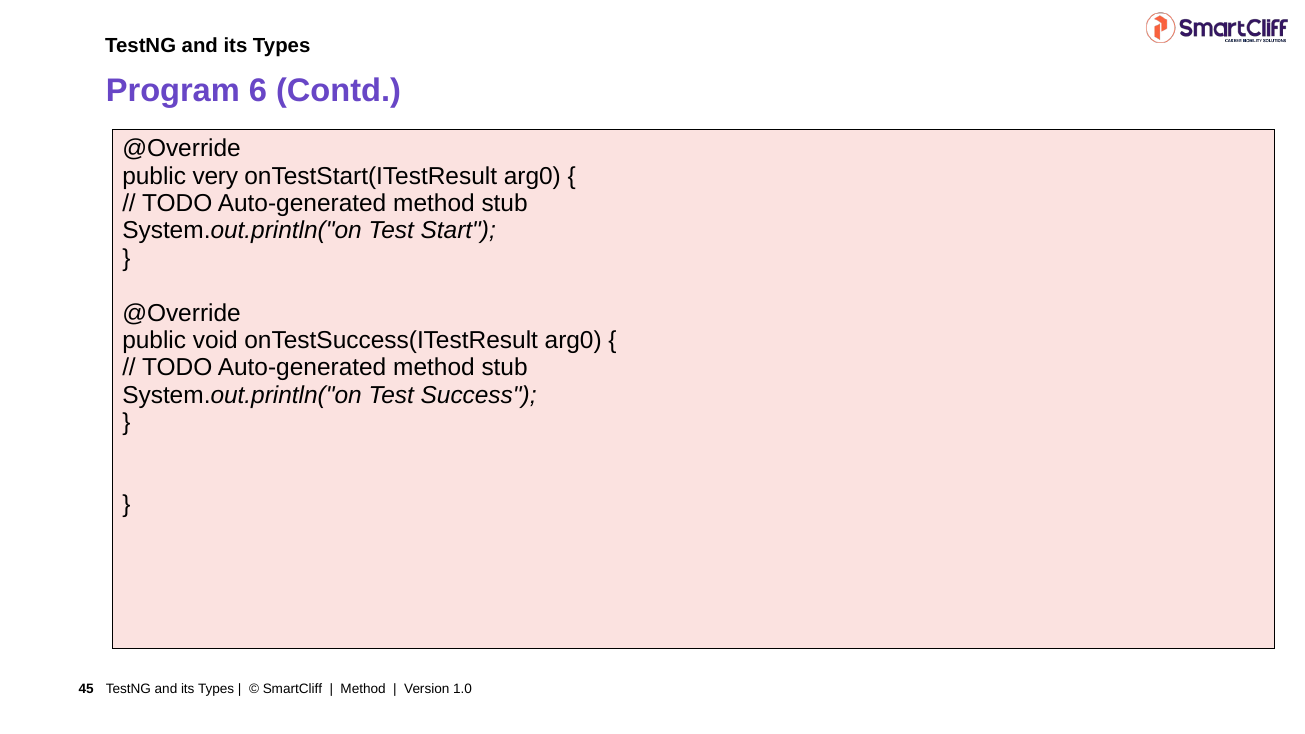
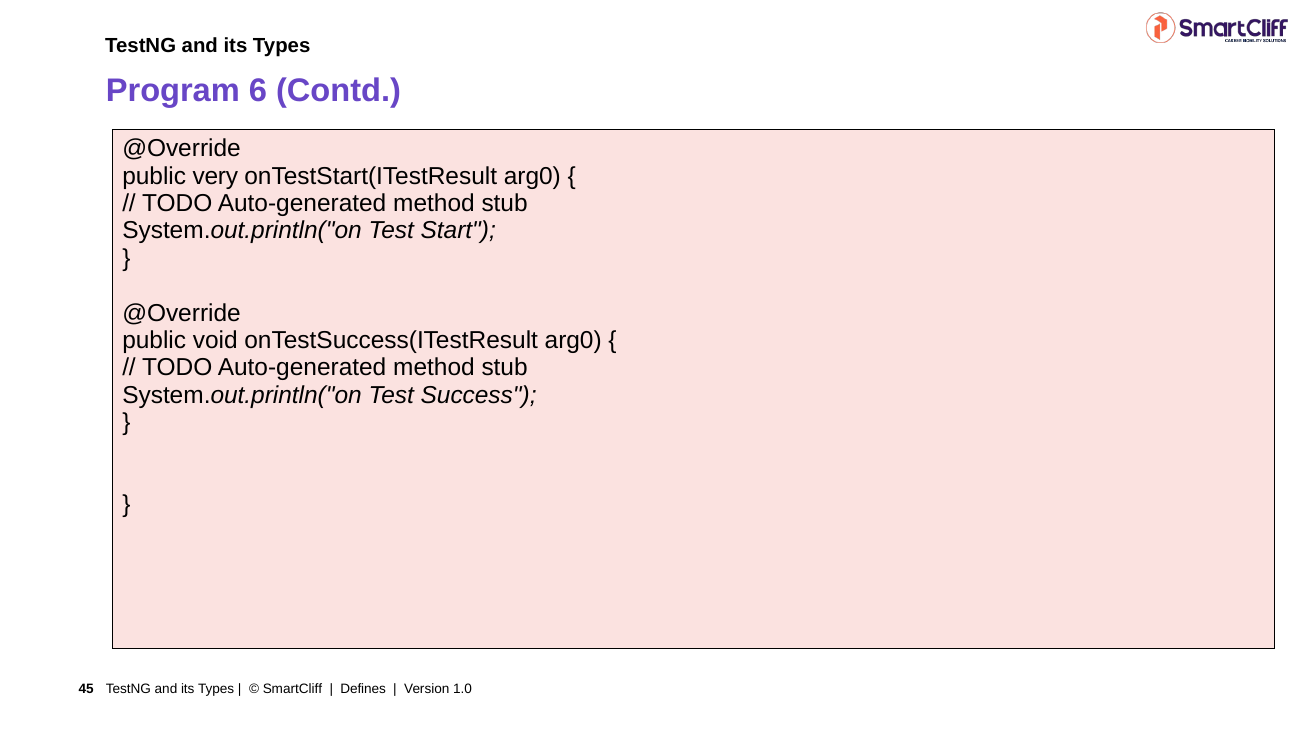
Method: Method -> Defines (363, 689)
